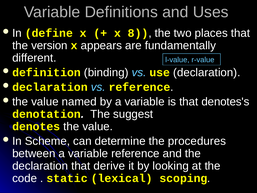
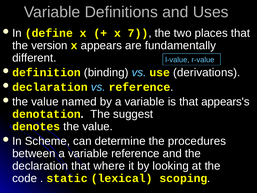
8: 8 -> 7 (138, 33)
use declaration: declaration -> derivations (207, 72)
denotes's: denotes's -> appears's (225, 102)
derive: derive -> where (109, 166)
